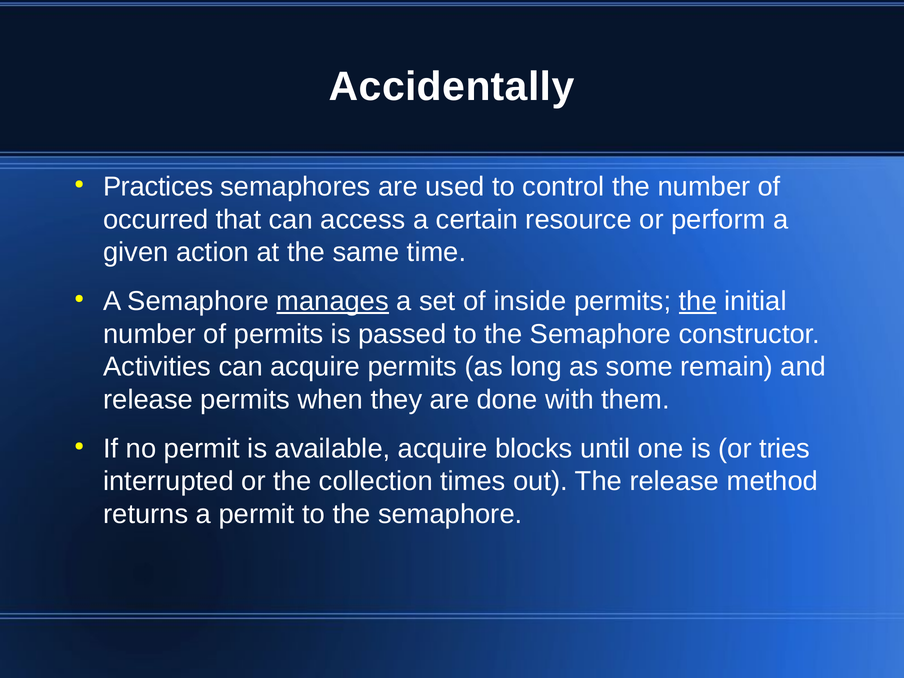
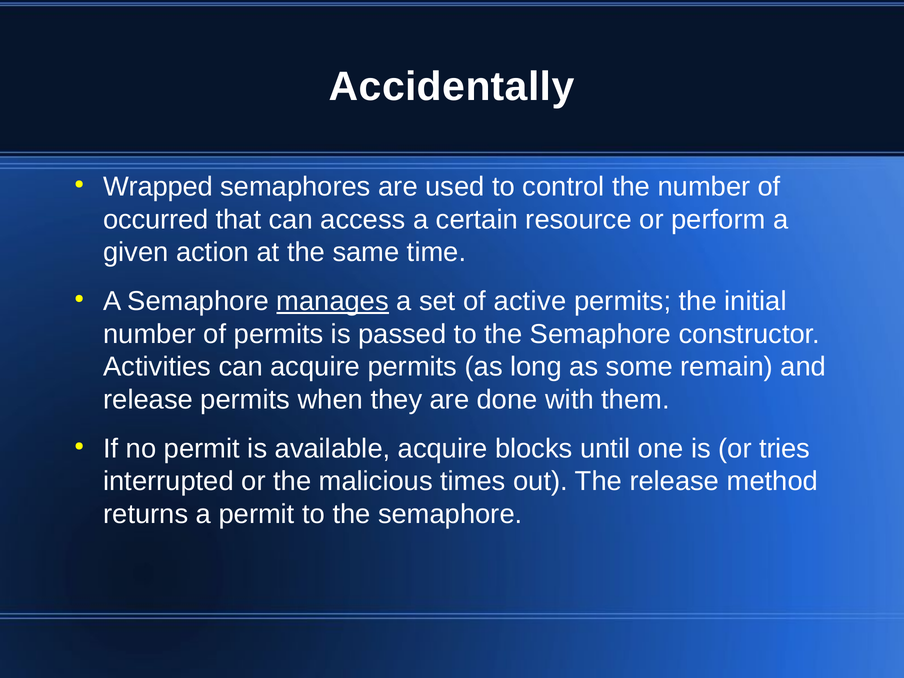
Practices: Practices -> Wrapped (158, 187)
inside: inside -> active (530, 301)
the underline: present -> none (698, 301)
collection: collection -> malicious (376, 481)
